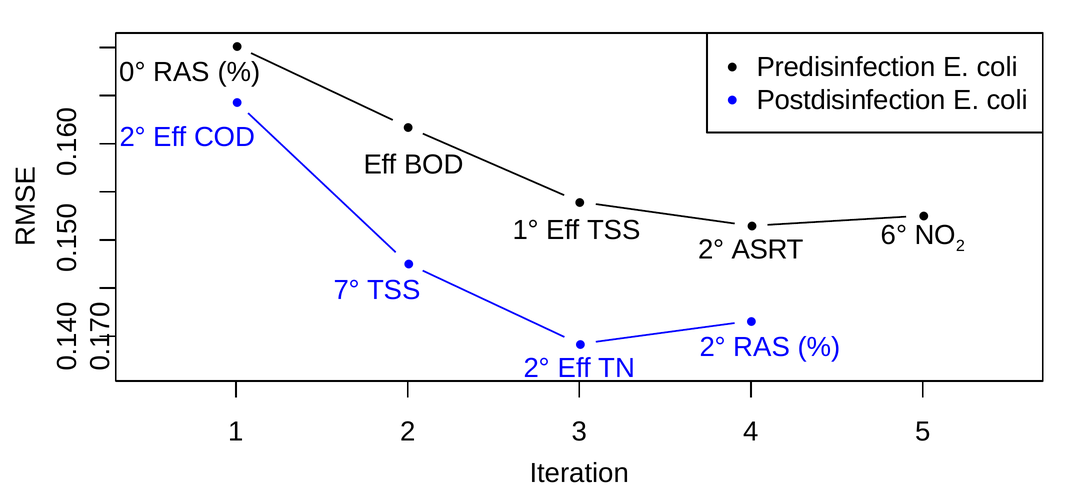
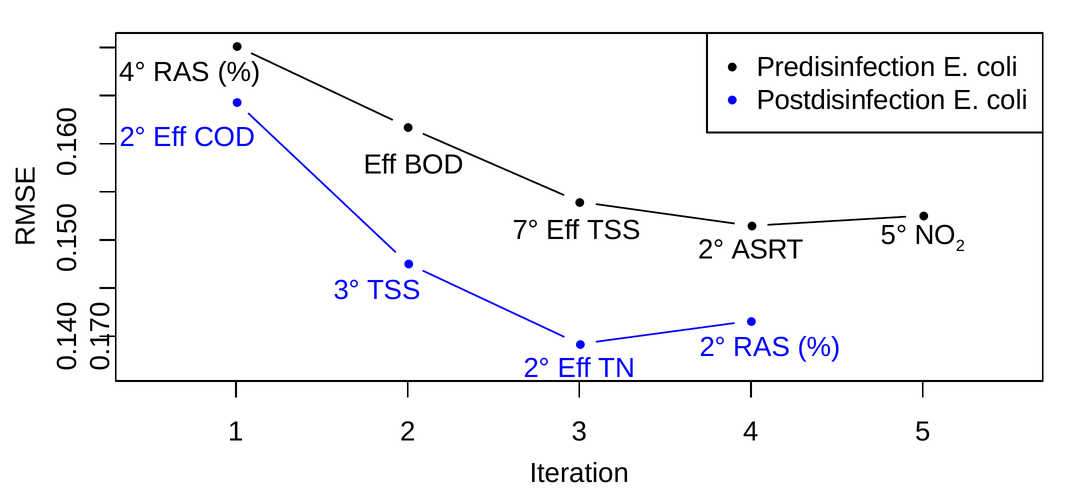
0°: 0° -> 4° (132, 72)
1°: 1° -> 7° (526, 230)
6°: 6° -> 5° (894, 235)
7°: 7° -> 3° (347, 290)
